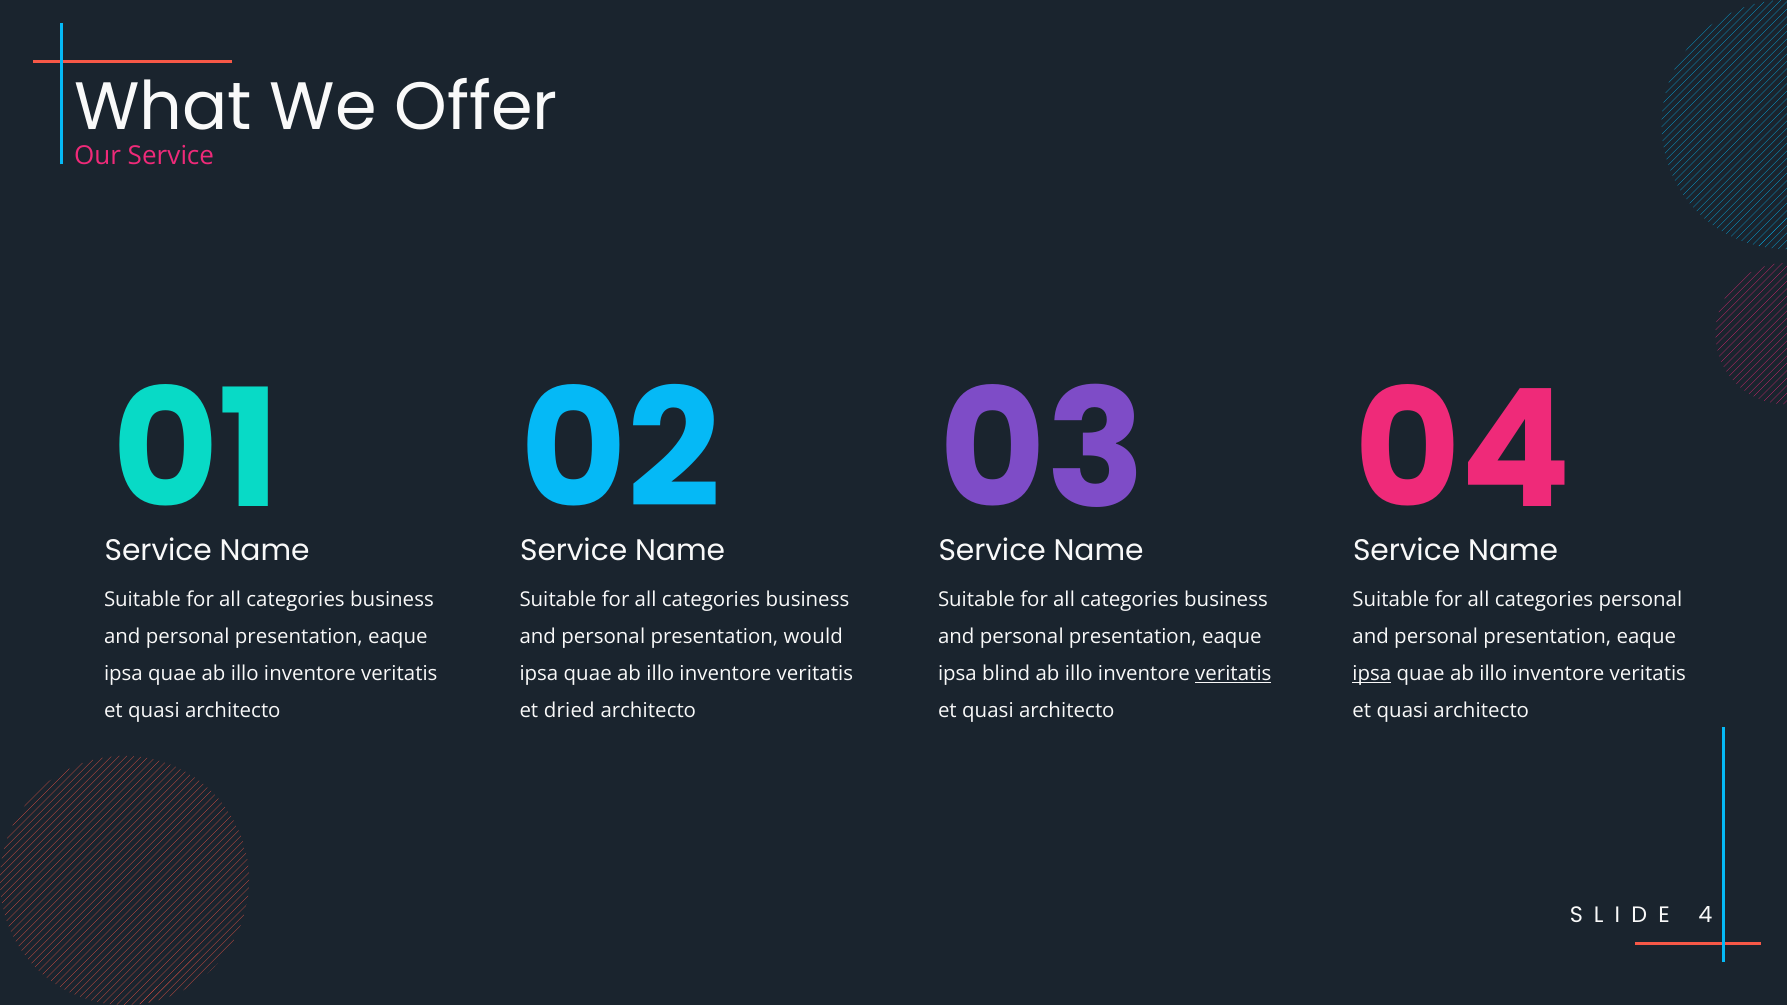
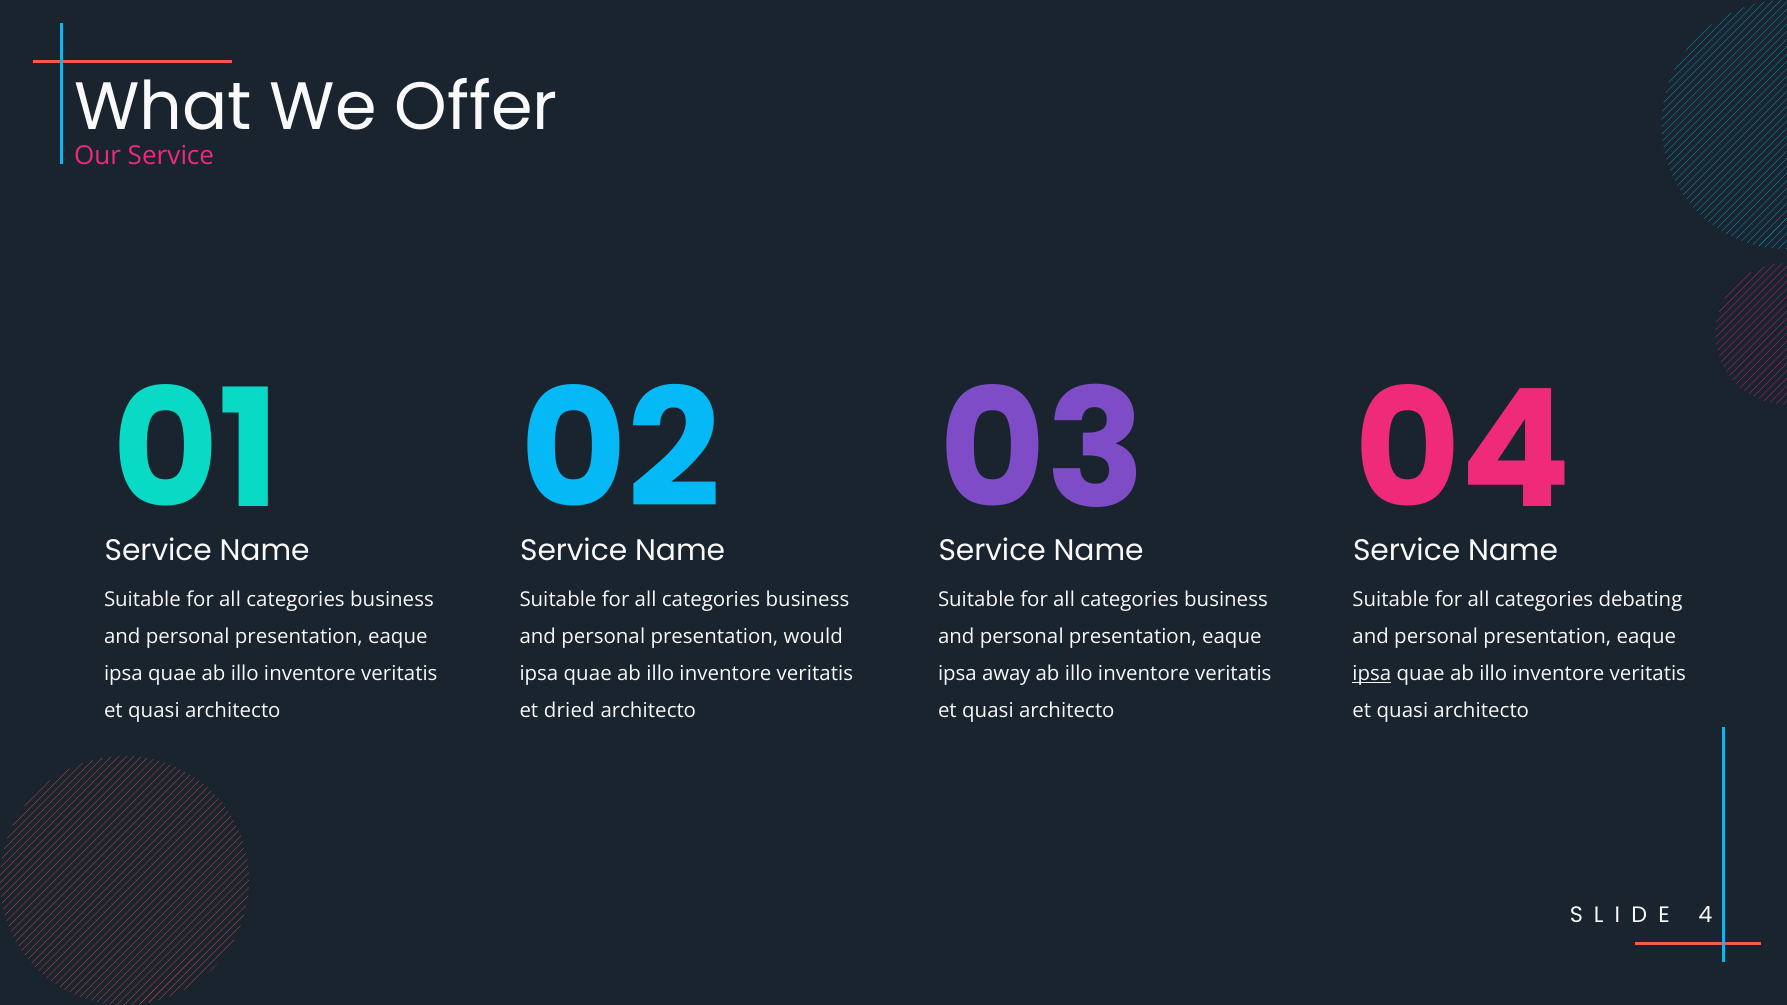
personal: personal -> debating (1640, 600)
blind: blind -> away (1006, 674)
veritatis underline: present -> none (1233, 674)
